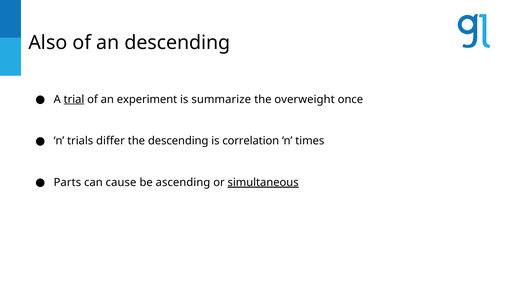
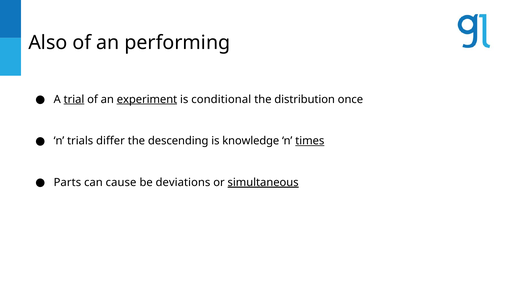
an descending: descending -> performing (177, 43)
experiment underline: none -> present (147, 99)
summarize: summarize -> conditional (221, 99)
overweight: overweight -> distribution (305, 99)
correlation: correlation -> knowledge (251, 141)
times underline: none -> present (310, 141)
ascending: ascending -> deviations (183, 182)
